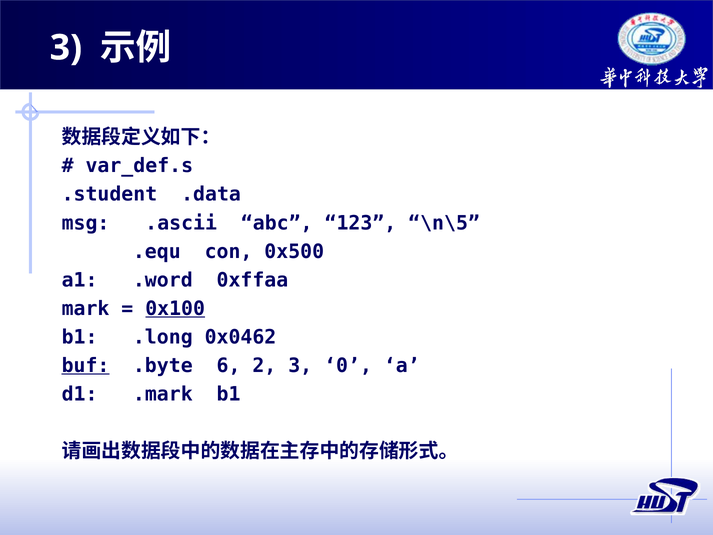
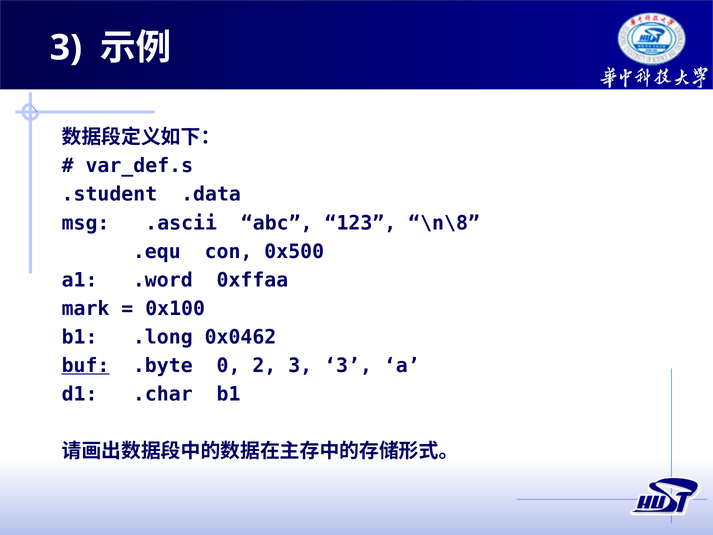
\n\5: \n\5 -> \n\8 (444, 223)
0x100 underline: present -> none (175, 308)
6: 6 -> 0 (229, 365)
3 0: 0 -> 3 (348, 365)
.mark: .mark -> .char (163, 394)
